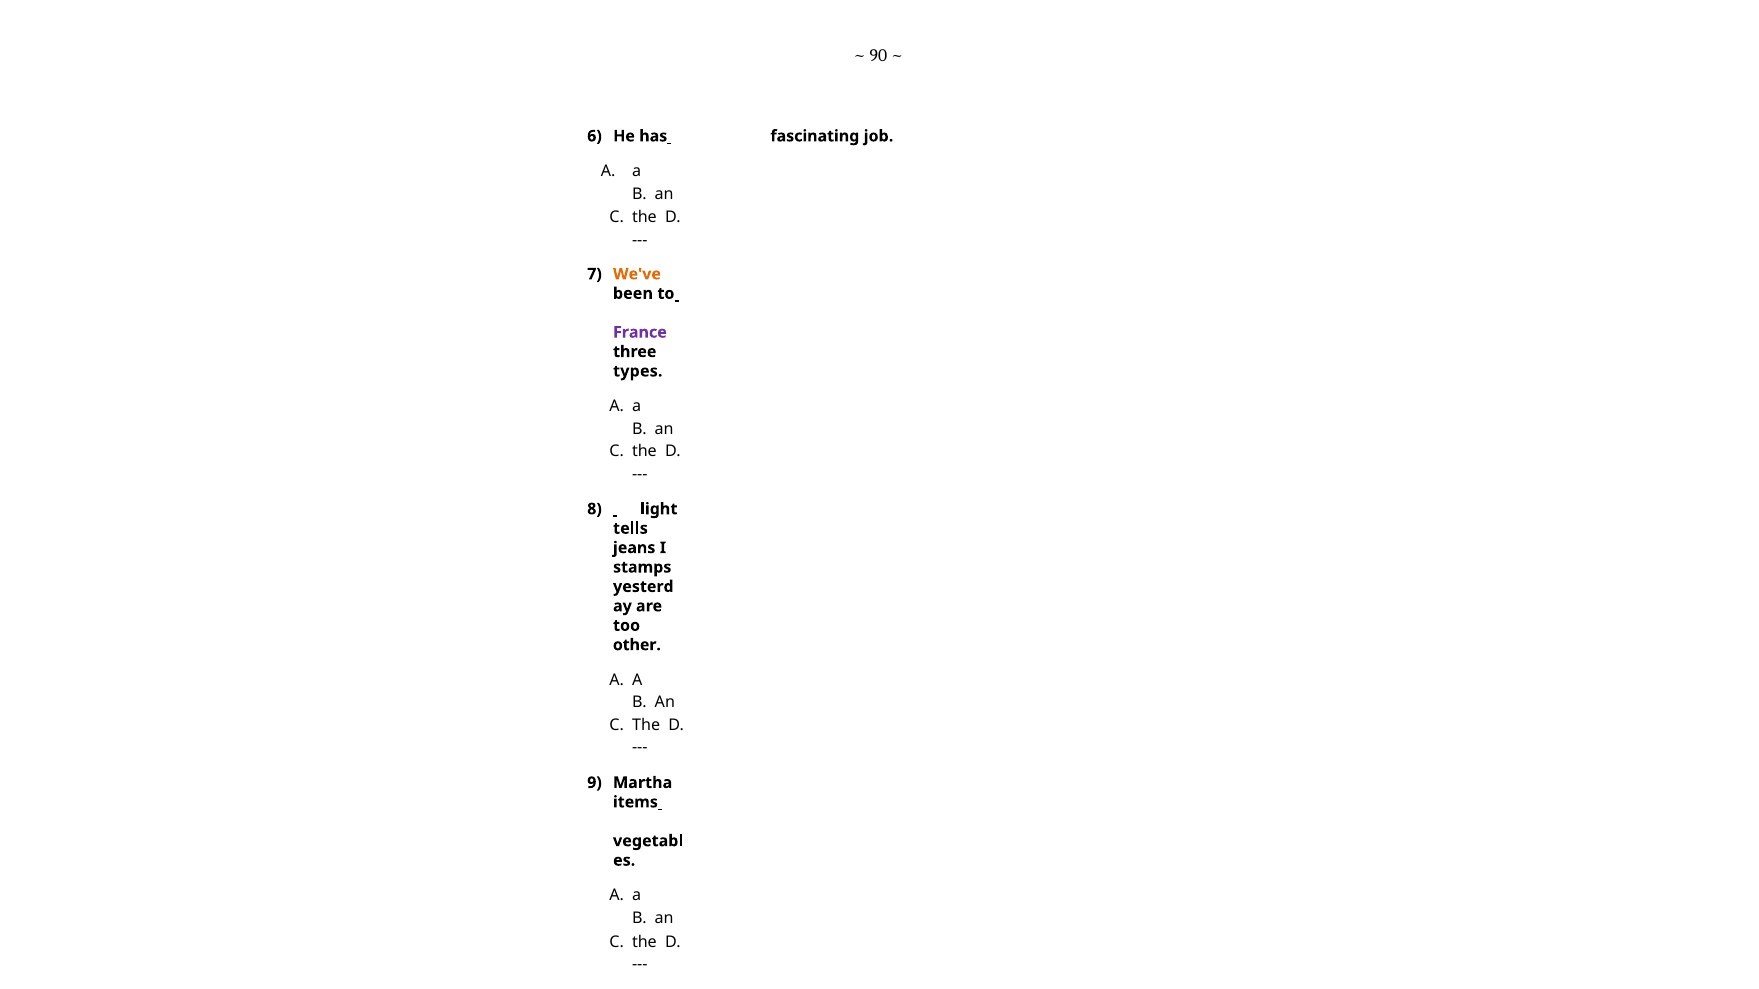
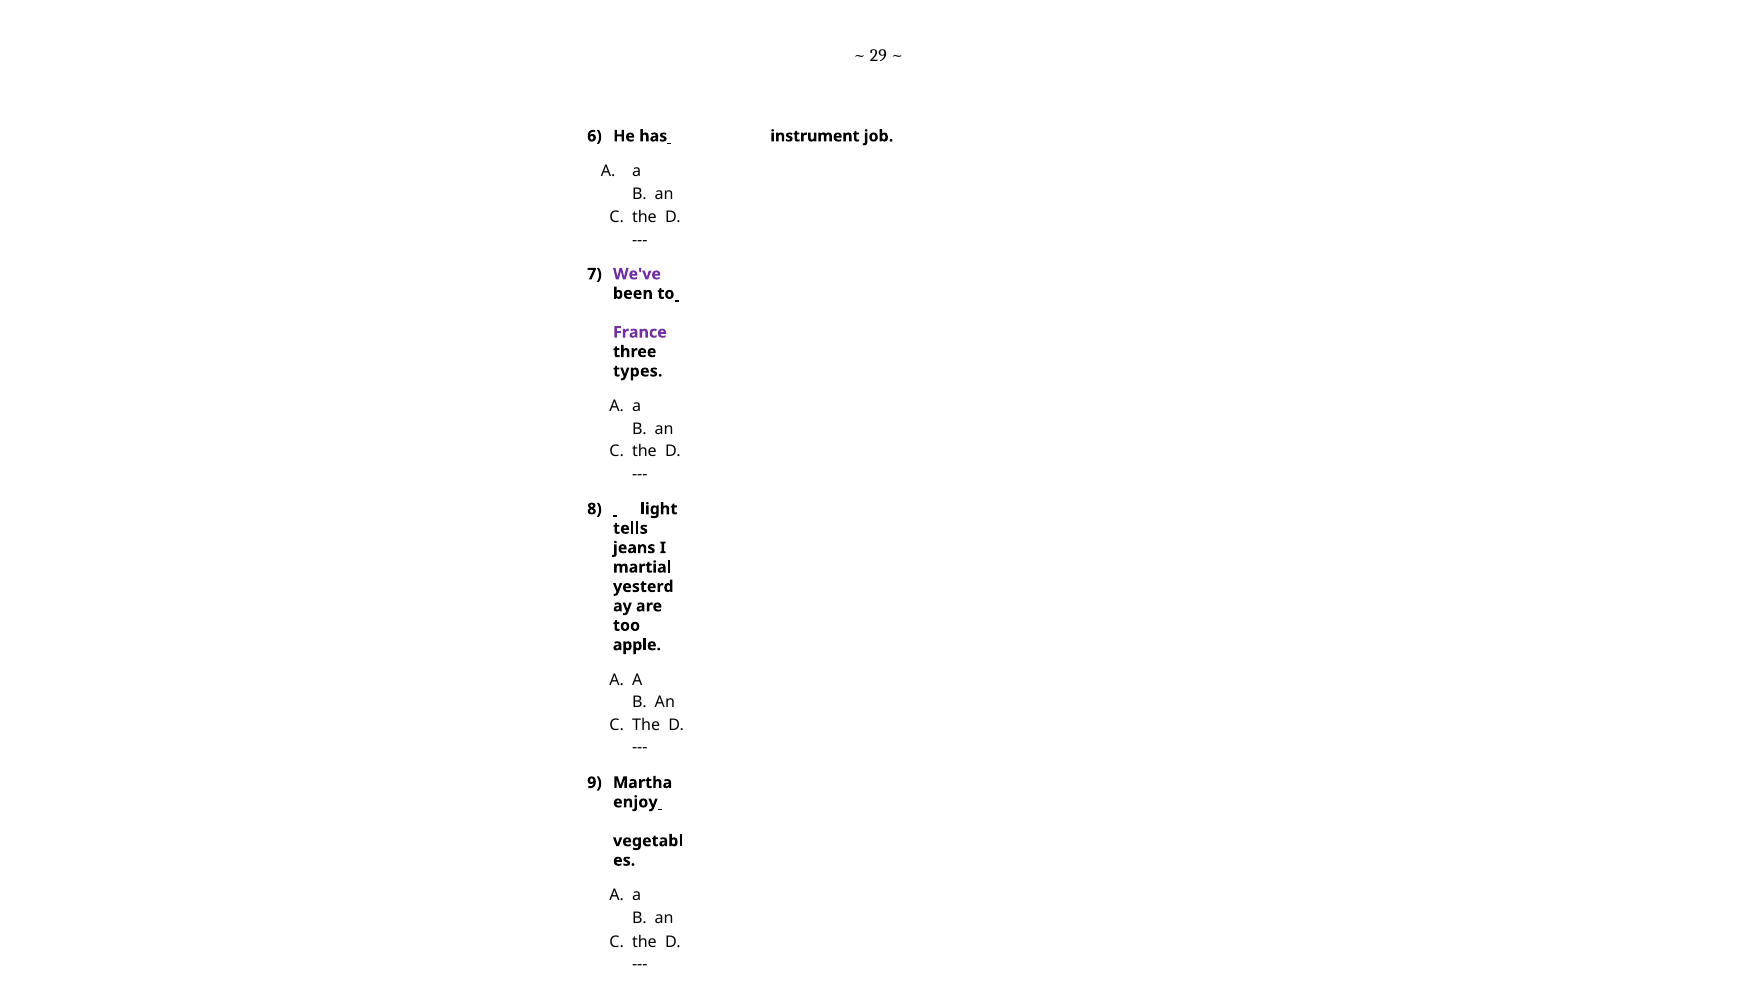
90: 90 -> 29 (878, 56)
fascinating: fascinating -> instrument (815, 136)
We've colour: orange -> purple (637, 274)
stamps: stamps -> martial (642, 567)
other: other -> apple (637, 645)
items: items -> enjoy (635, 802)
